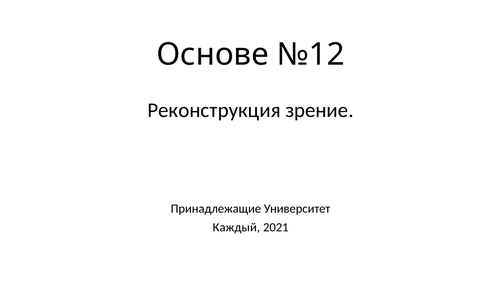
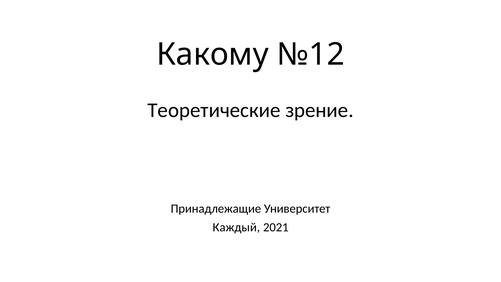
Основе: Основе -> Какому (213, 54)
Реконструкция: Реконструкция -> Теоретические (214, 110)
